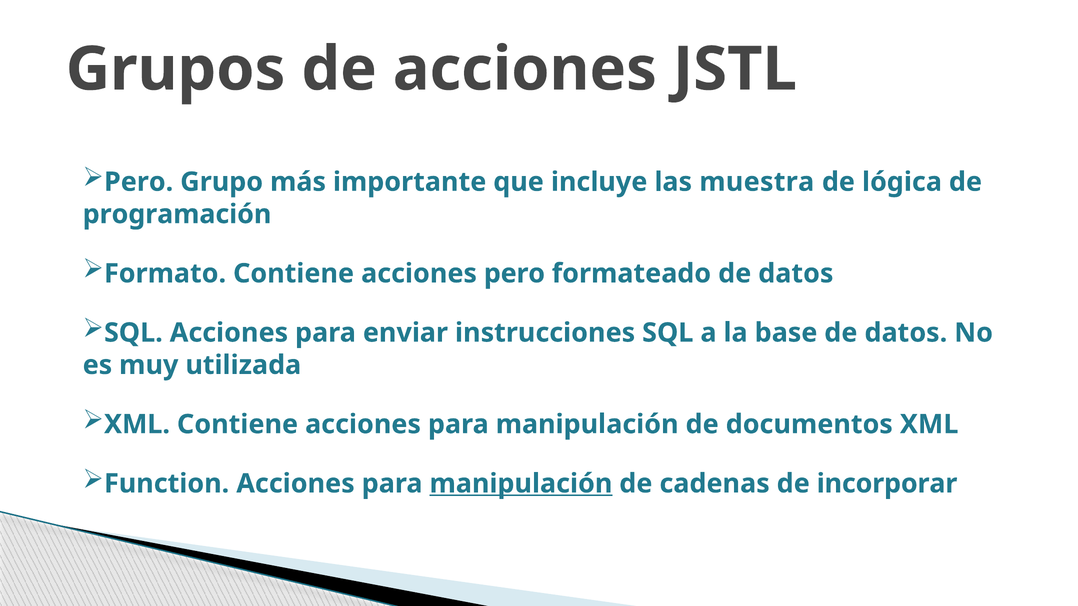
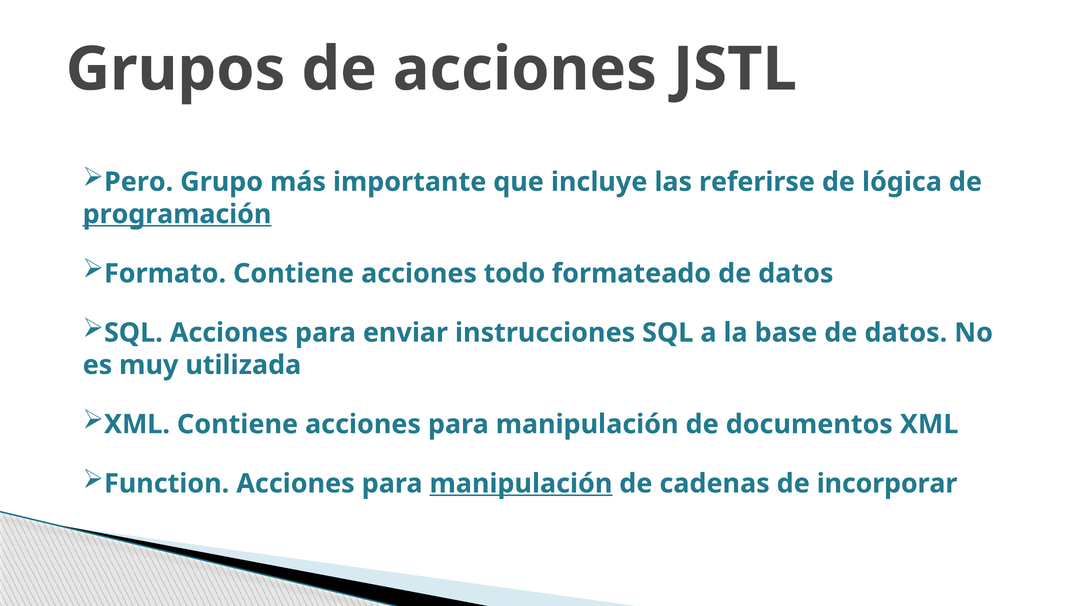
muestra: muestra -> referirse (757, 182)
programación underline: none -> present (177, 214)
acciones pero: pero -> todo (514, 274)
